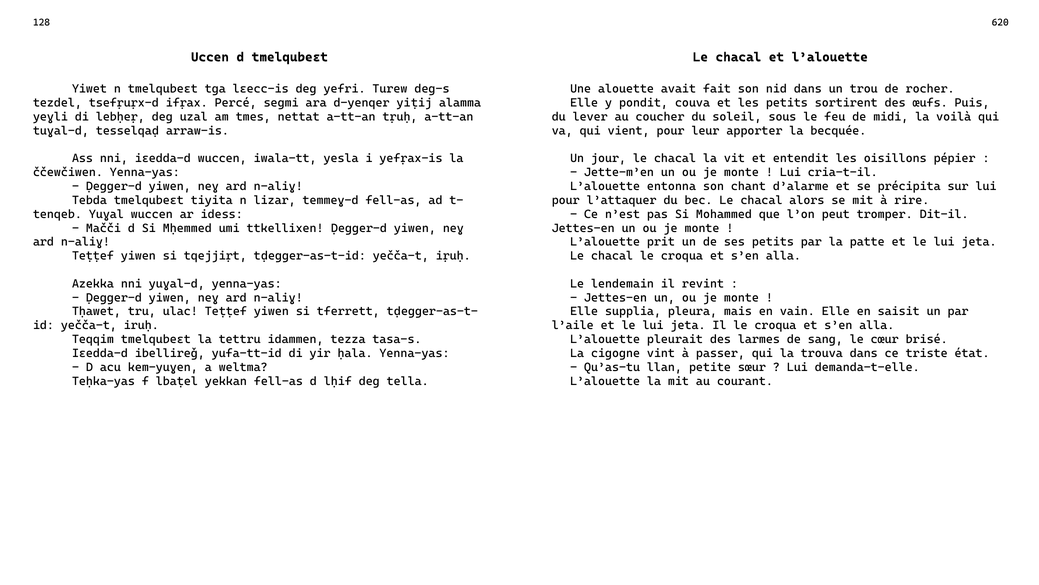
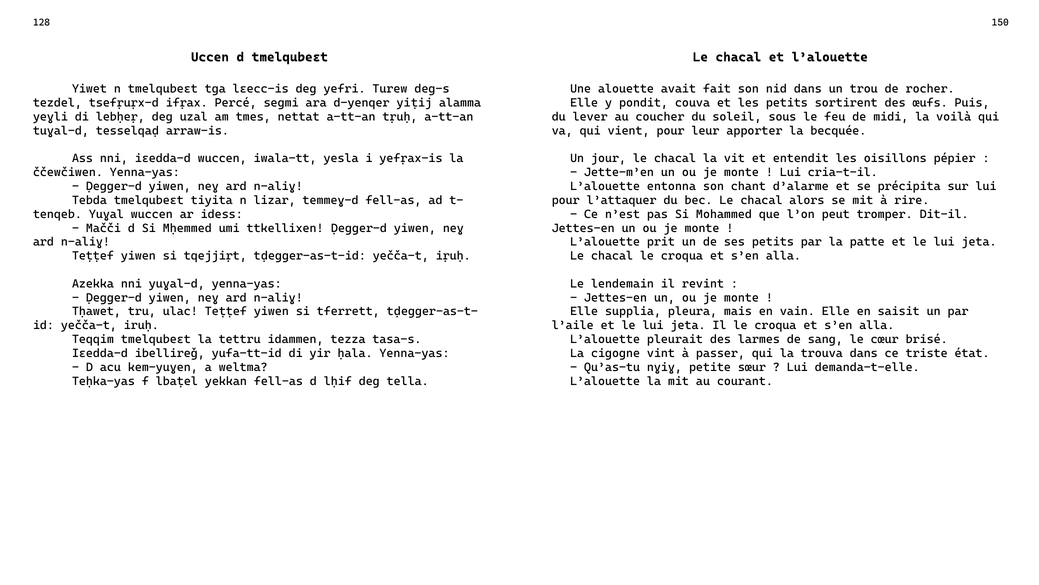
620: 620 -> 150 (1000, 22)
llan: llan -> nɣiɣ (664, 367)
